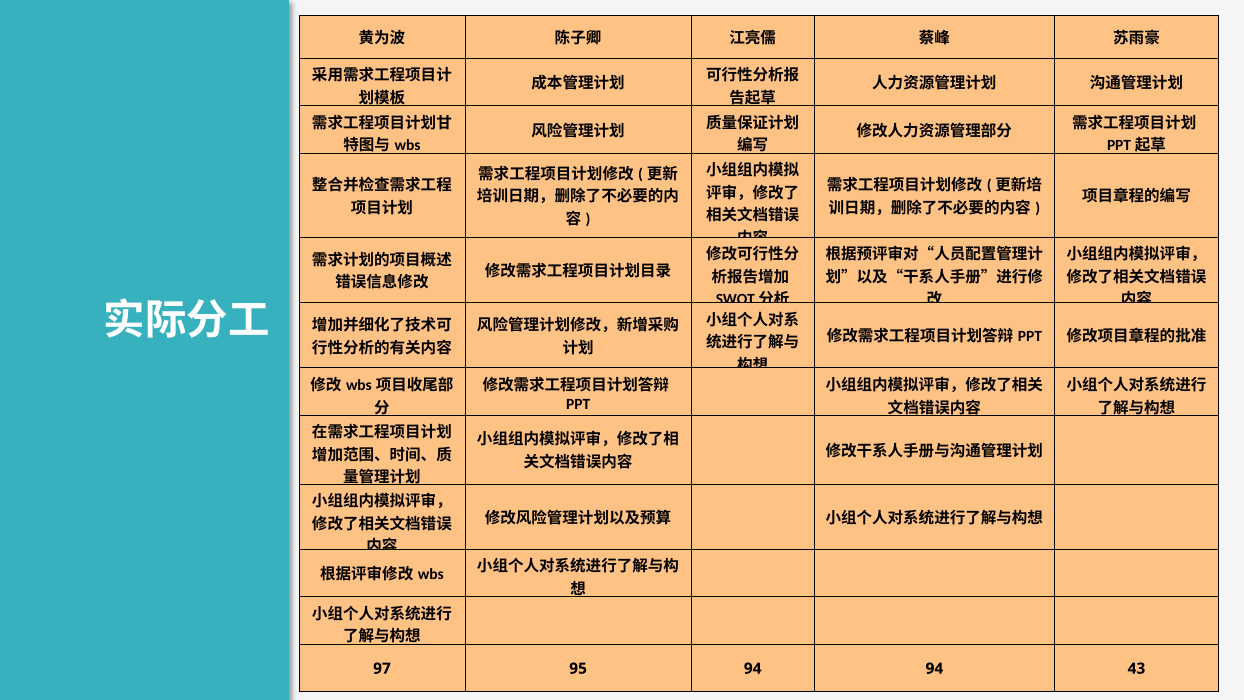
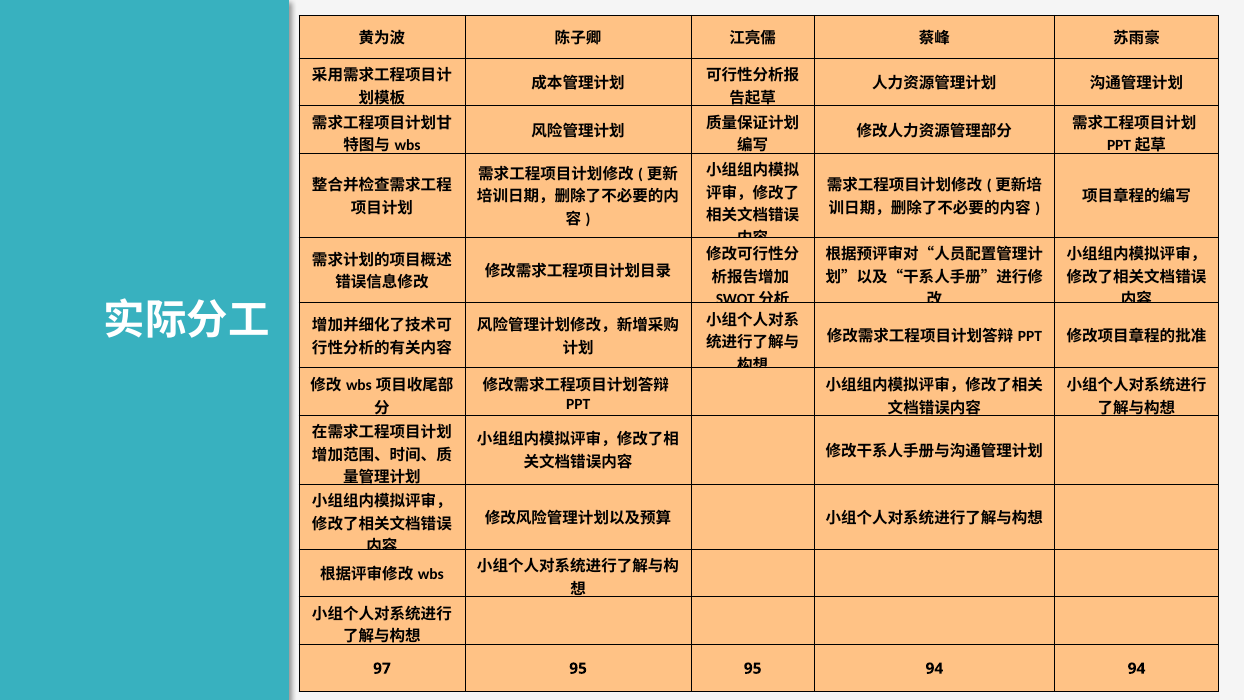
95 94: 94 -> 95 (753, 669)
94 43: 43 -> 94 (1136, 669)
